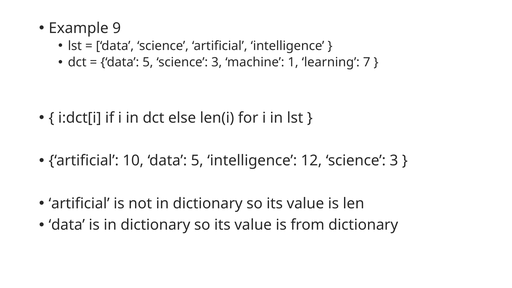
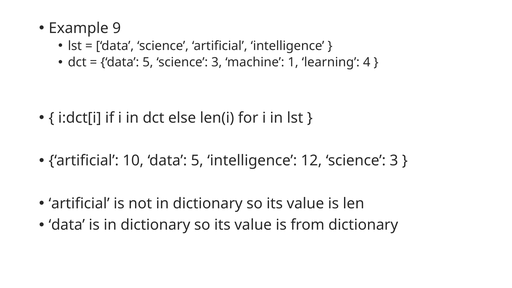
7: 7 -> 4 (367, 62)
